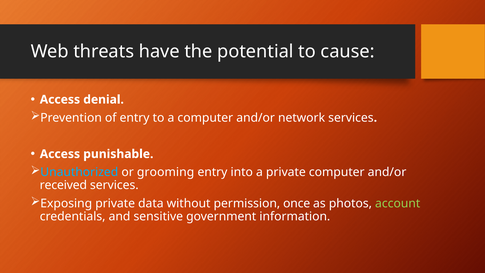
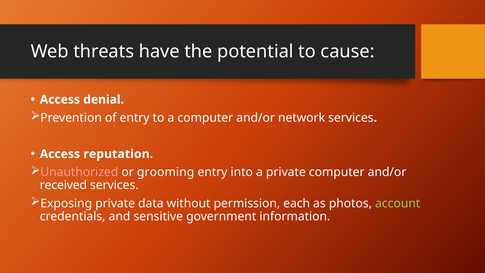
punishable: punishable -> reputation (118, 154)
Unauthorized colour: light blue -> pink (79, 172)
once: once -> each (297, 203)
